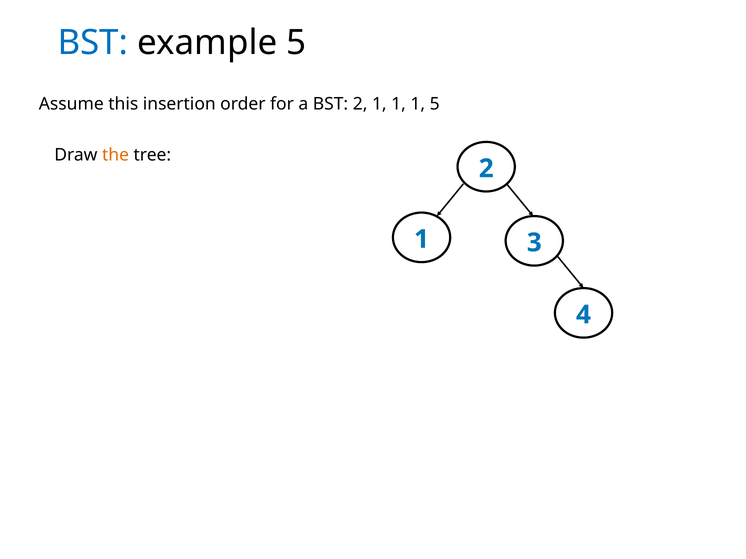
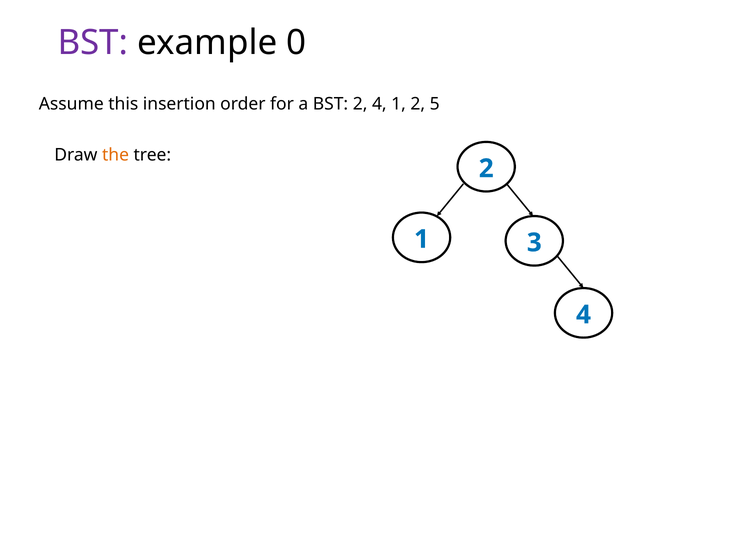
BST colour: blue -> purple (93, 43)
example 5: 5 -> 0 (296, 43)
2 1: 1 -> 4 (379, 104)
1: 1 -> 2 (418, 104)
